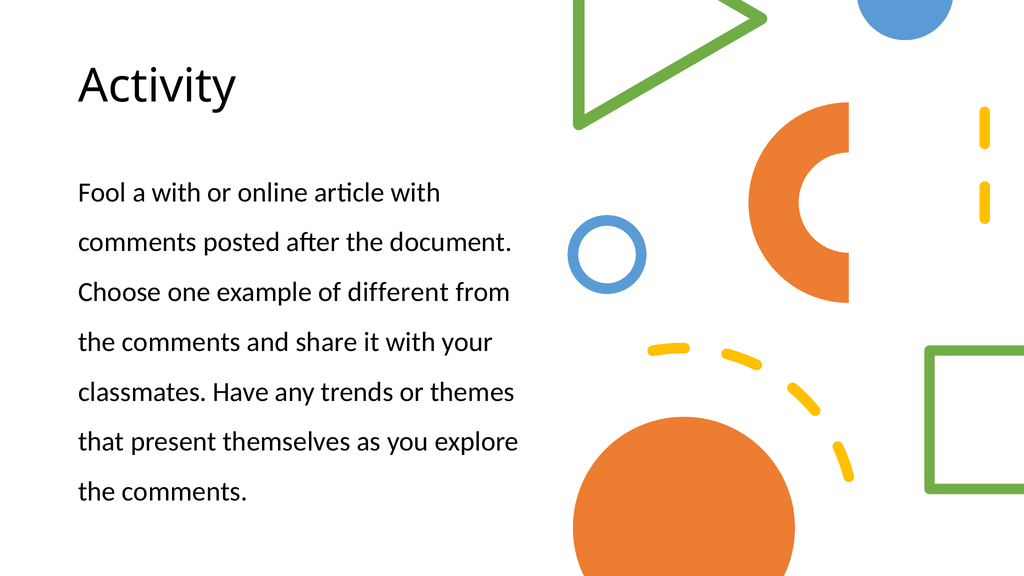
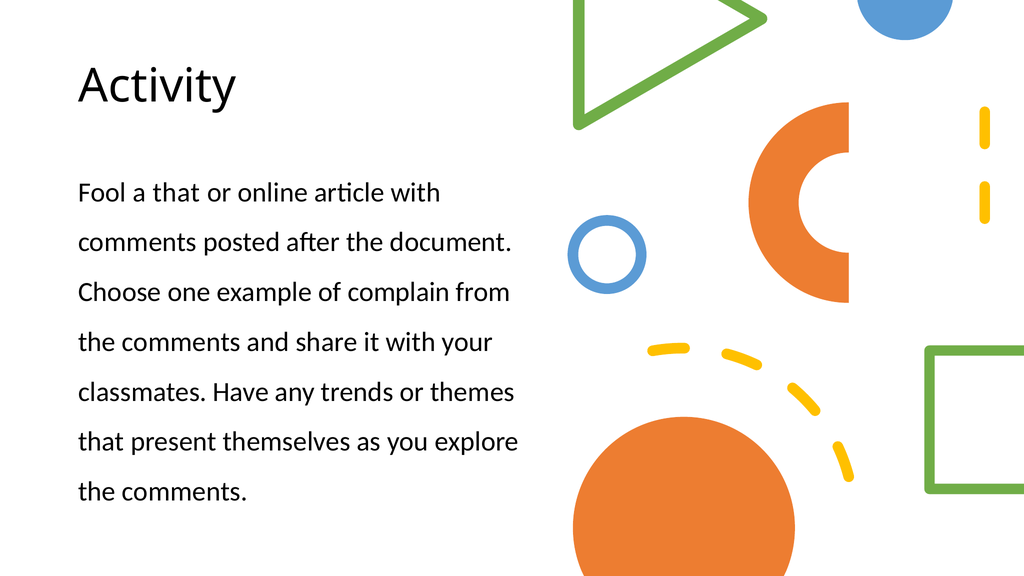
a with: with -> that (176, 192)
different: different -> complain (399, 292)
